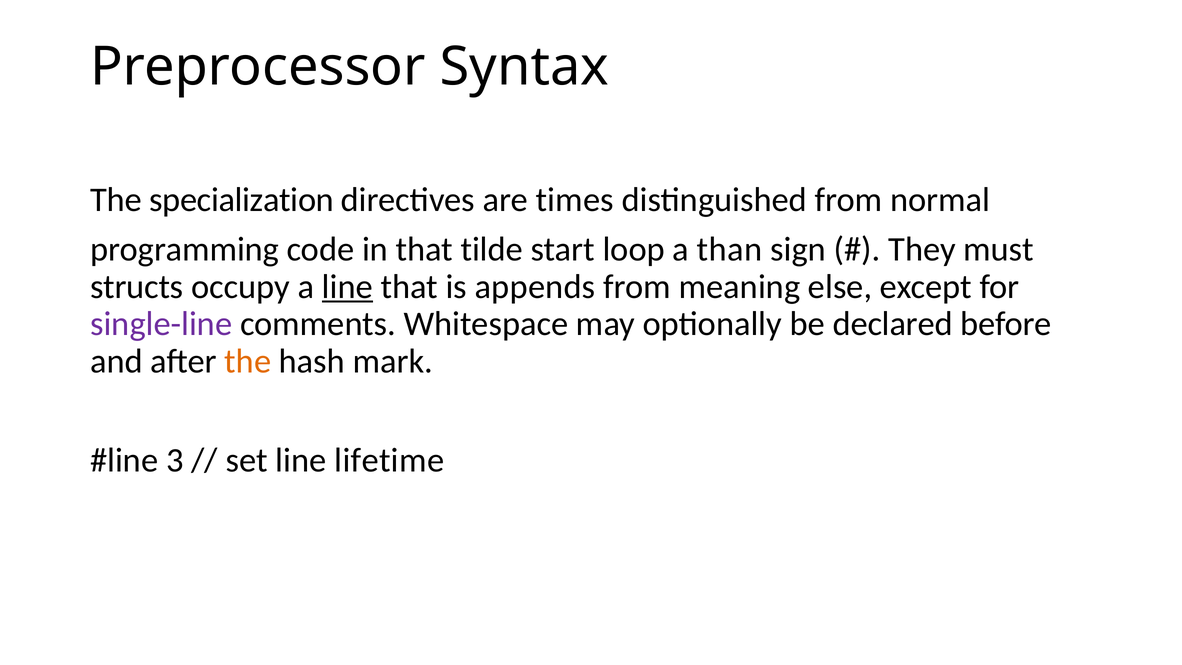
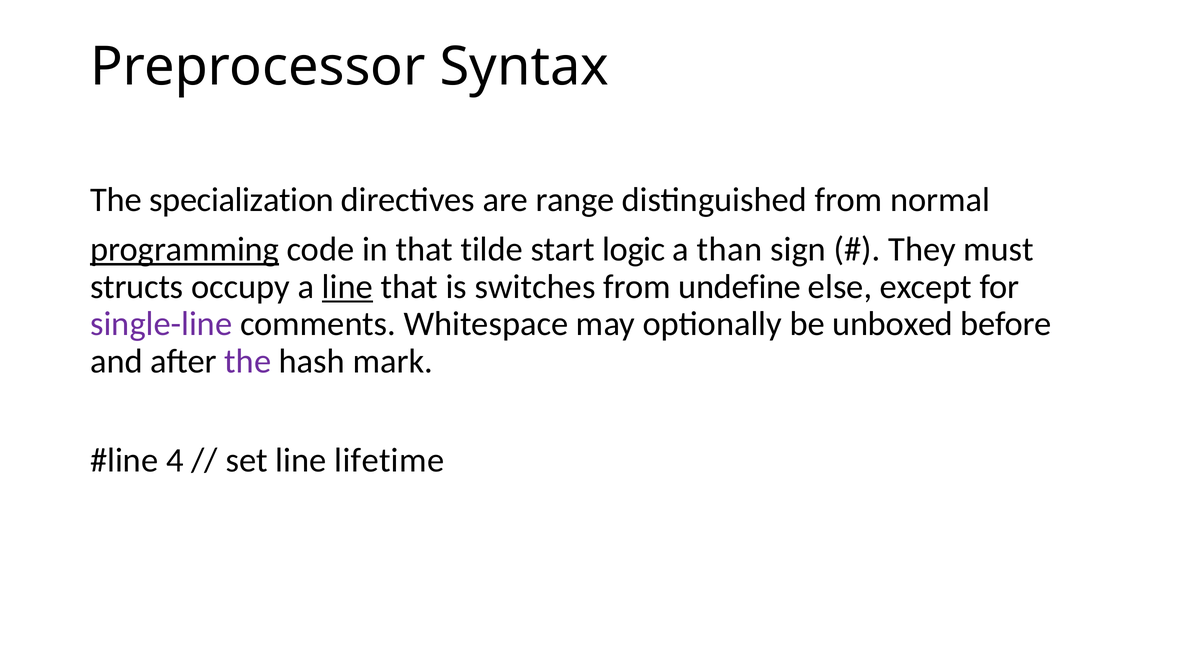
times: times -> range (575, 200)
programming underline: none -> present (185, 249)
loop: loop -> logic (634, 249)
appends: appends -> switches (535, 287)
meaning: meaning -> undefine (740, 287)
declared: declared -> unboxed (893, 324)
the colour: orange -> purple (248, 361)
3: 3 -> 4 (175, 460)
